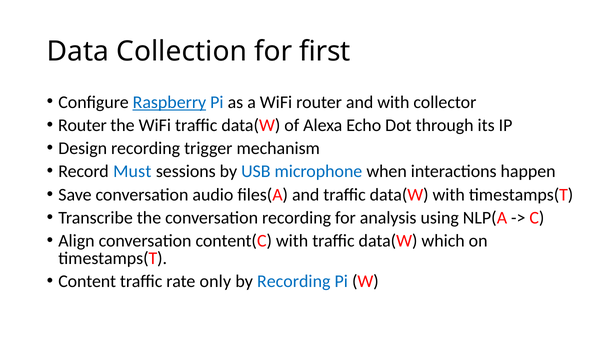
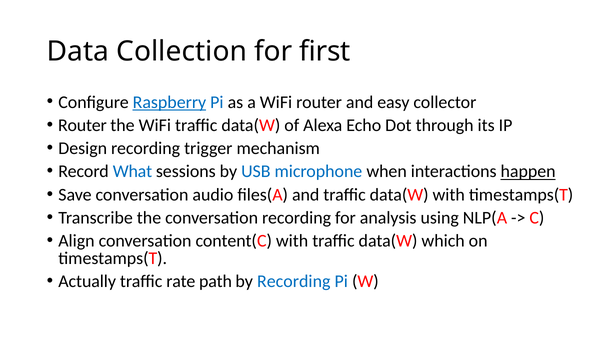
and with: with -> easy (393, 102)
Must: Must -> What (132, 172)
happen underline: none -> present (528, 172)
Content: Content -> Actually (87, 282)
only: only -> path (216, 282)
